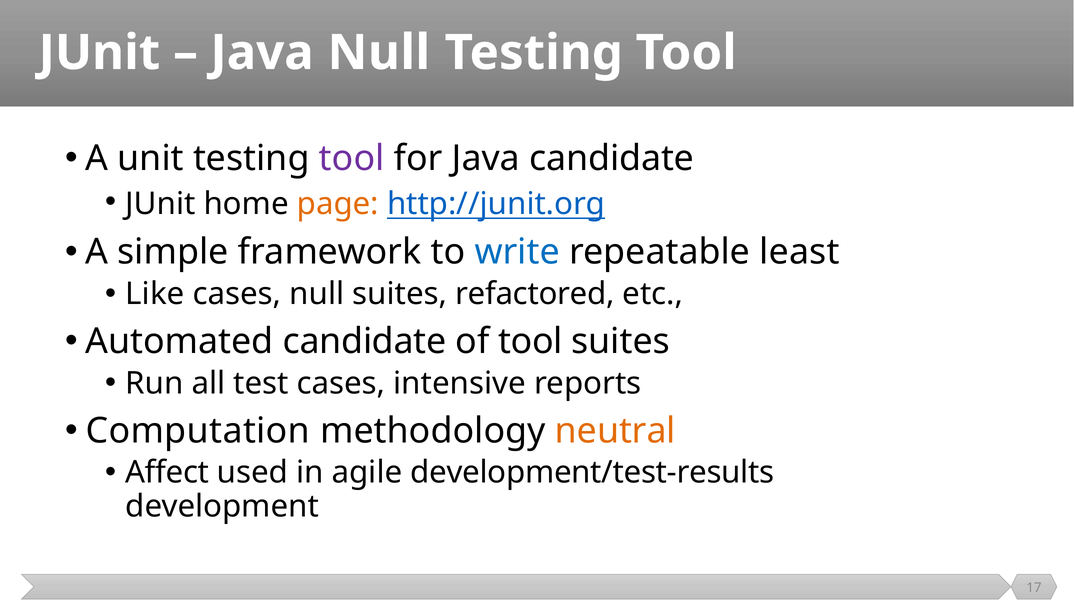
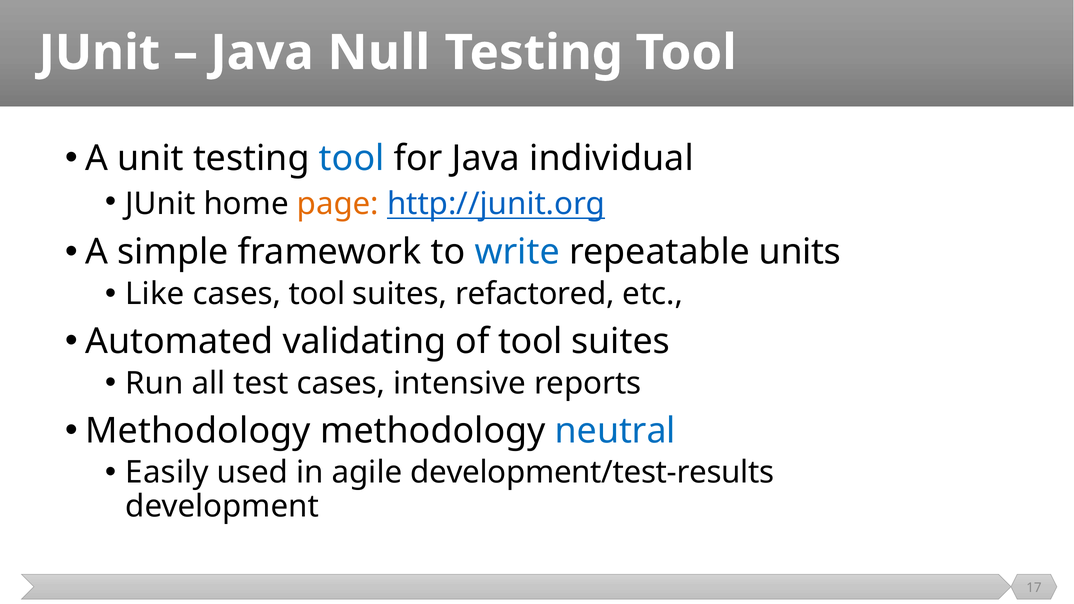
tool colour: purple -> blue (352, 158)
Java candidate: candidate -> individual (612, 158)
least: least -> units (800, 252)
cases null: null -> tool (317, 294)
Automated candidate: candidate -> validating (364, 341)
Computation: Computation -> Methodology (198, 431)
neutral colour: orange -> blue (615, 431)
Affect: Affect -> Easily (167, 473)
